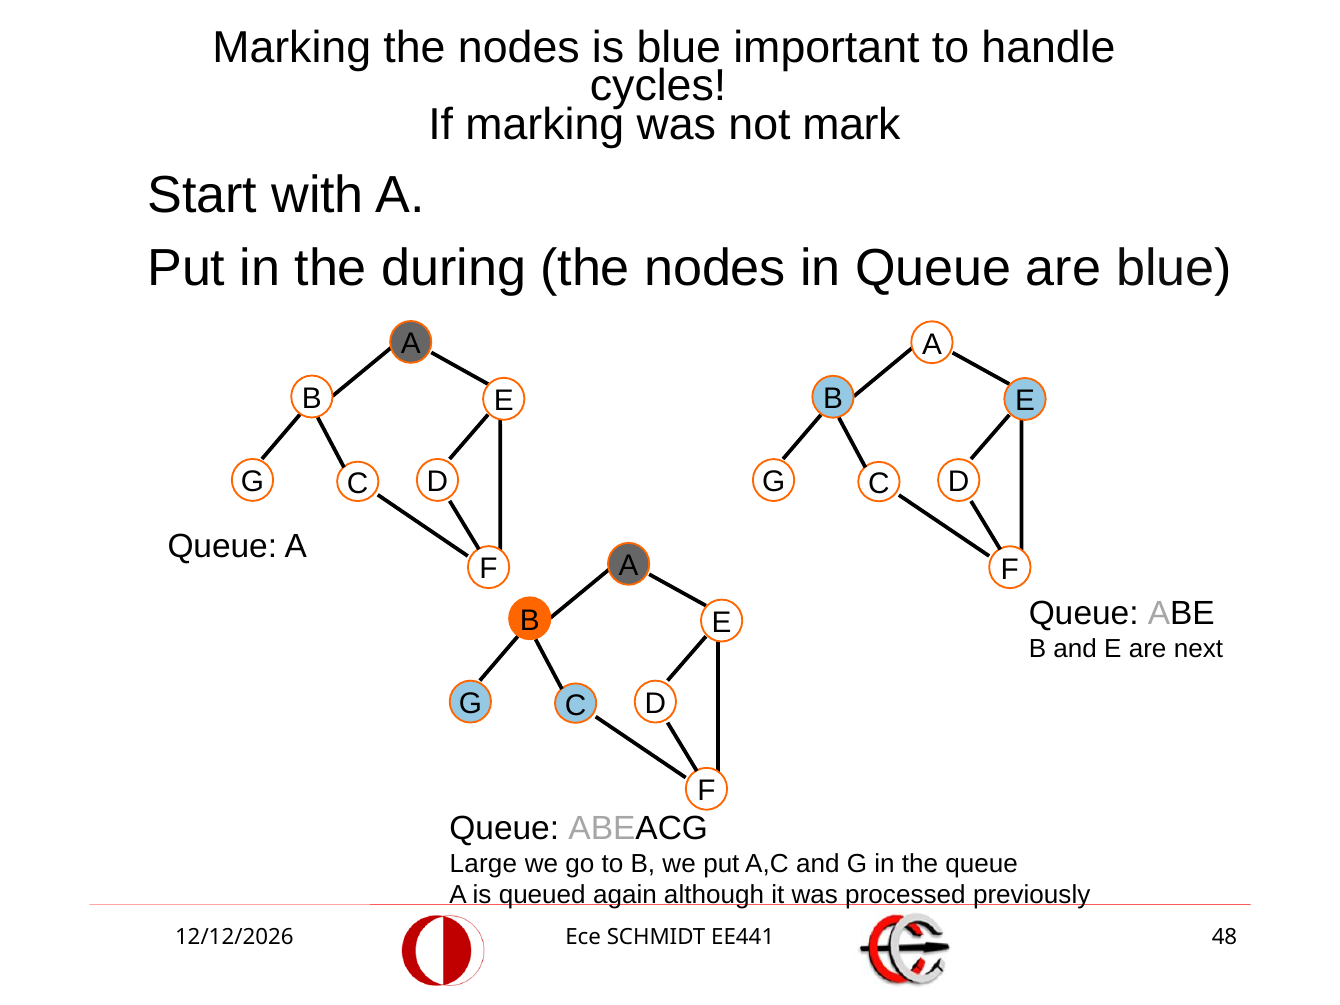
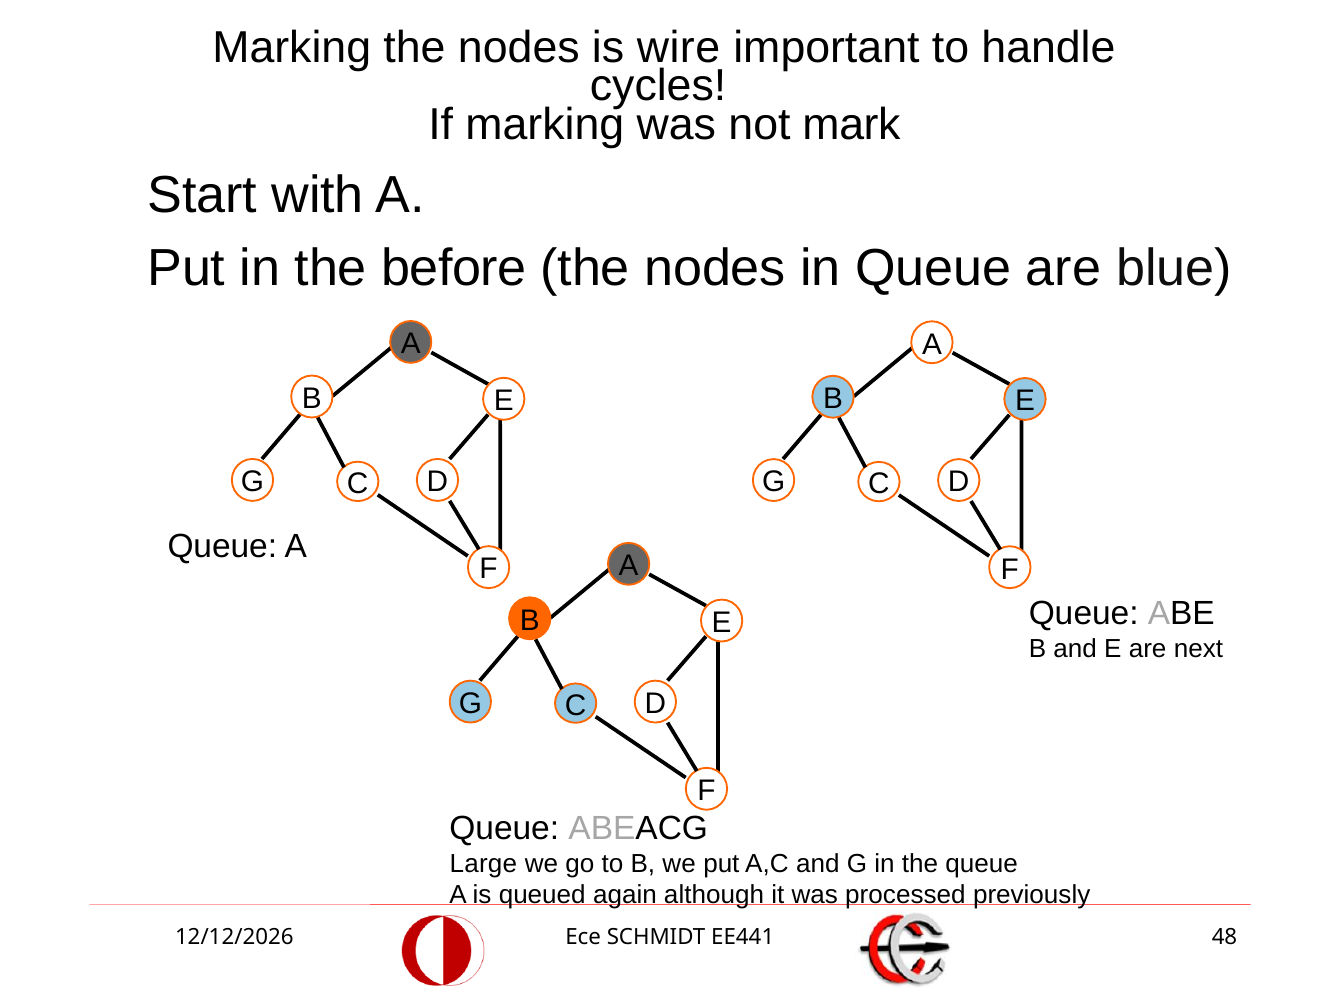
is blue: blue -> wire (679, 47)
during: during -> before (454, 269)
